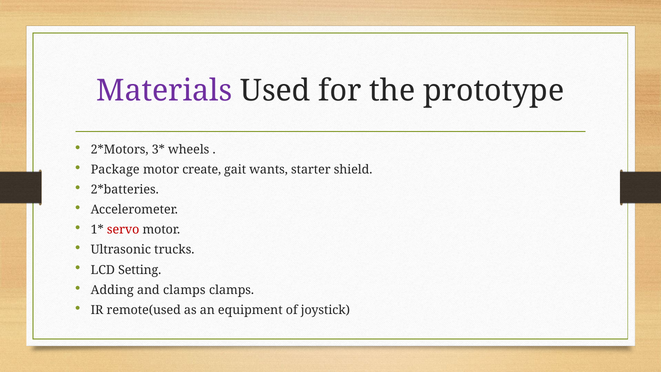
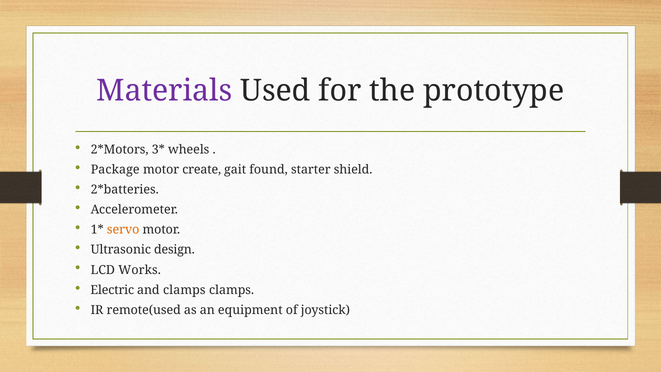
wants: wants -> found (269, 169)
servo colour: red -> orange (123, 230)
trucks: trucks -> design (174, 250)
Setting: Setting -> Works (140, 270)
Adding: Adding -> Electric (112, 290)
